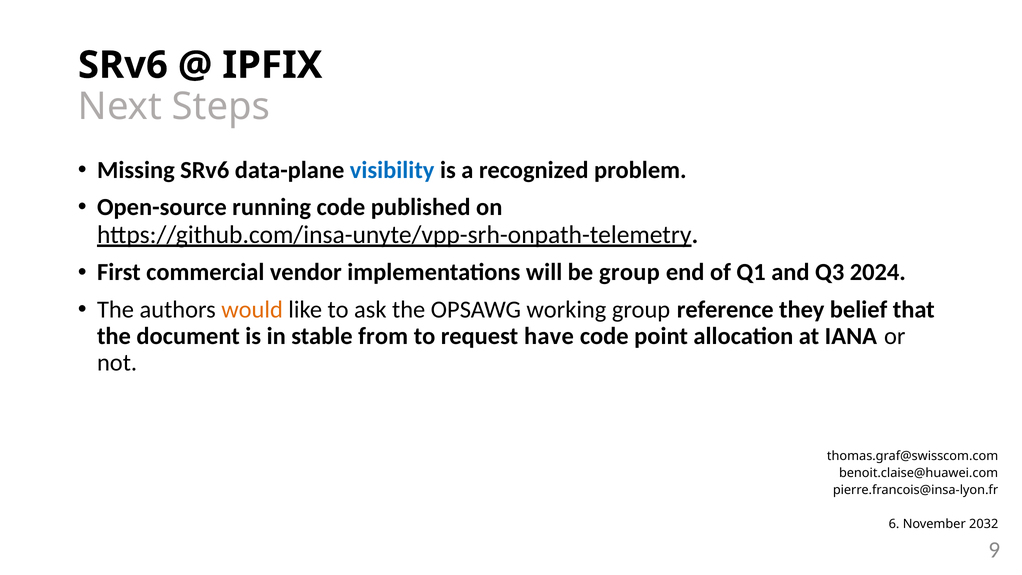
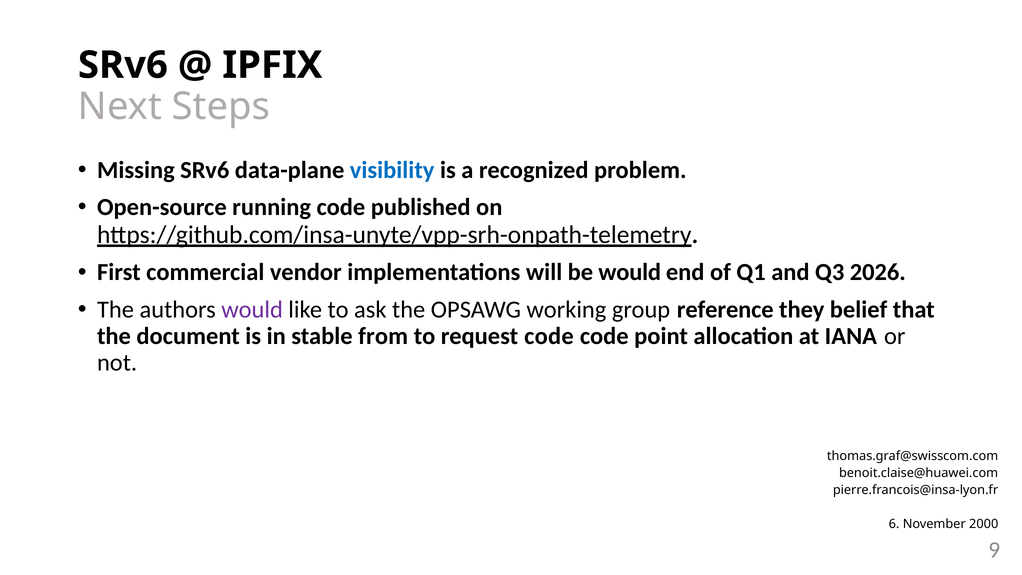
be group: group -> would (630, 272)
2024: 2024 -> 2026 (878, 272)
would colour: orange -> purple (252, 310)
request have: have -> code (549, 336)
2032: 2032 -> 2000 (984, 524)
